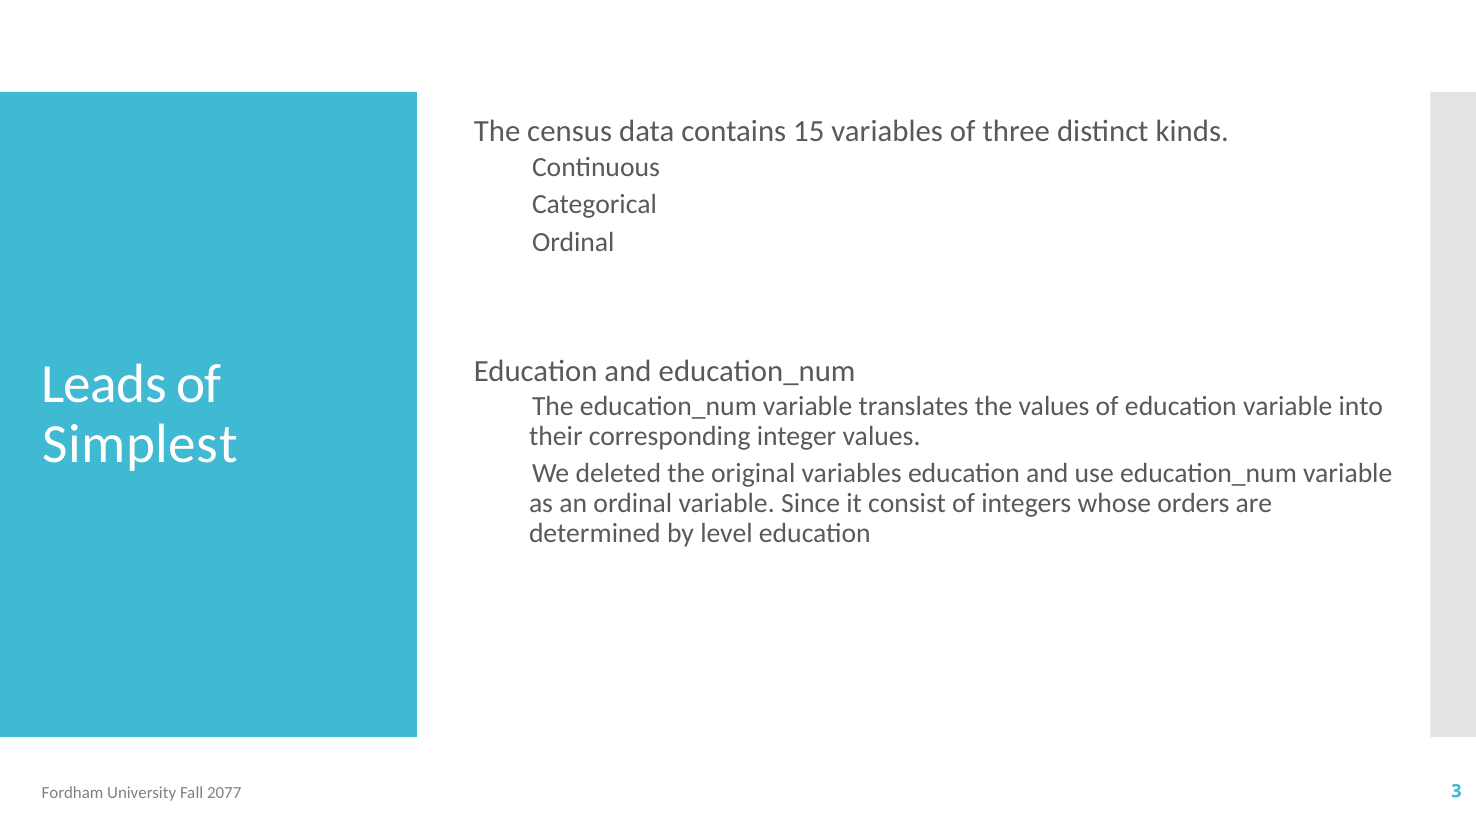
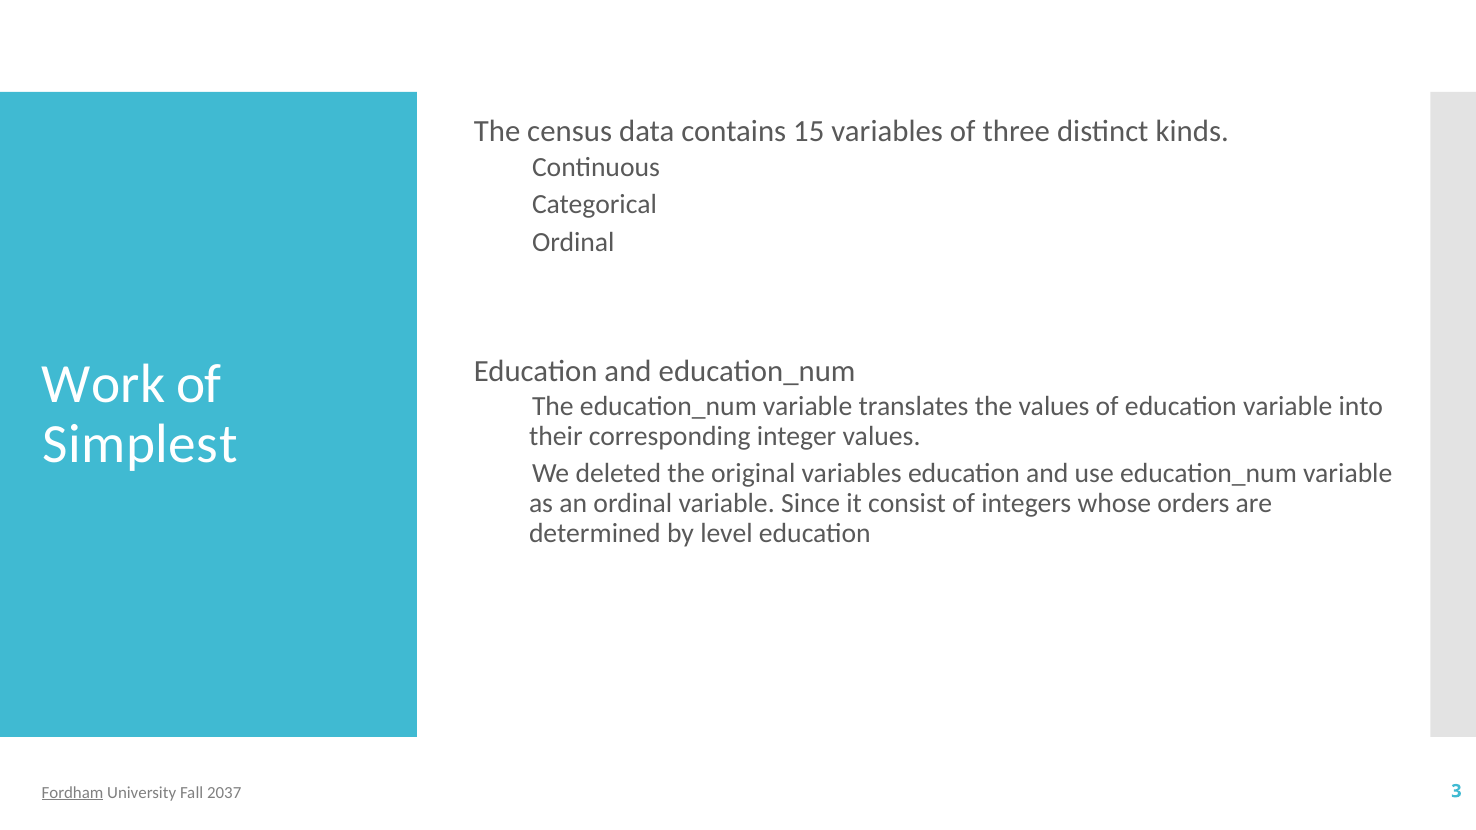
Leads: Leads -> Work (104, 384)
Fordham underline: none -> present (73, 793)
2077: 2077 -> 2037 (224, 793)
